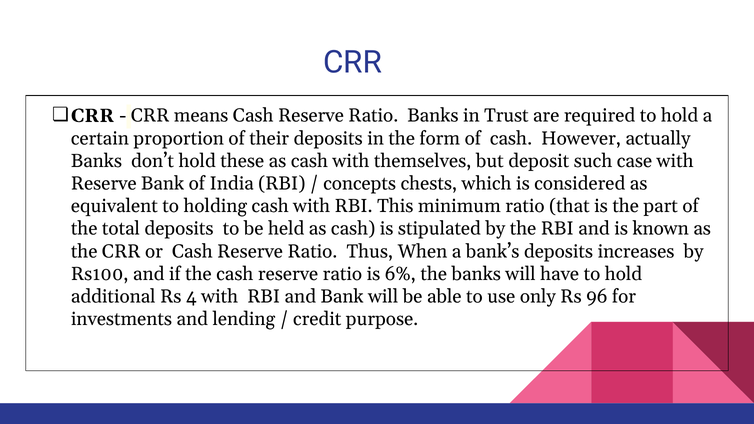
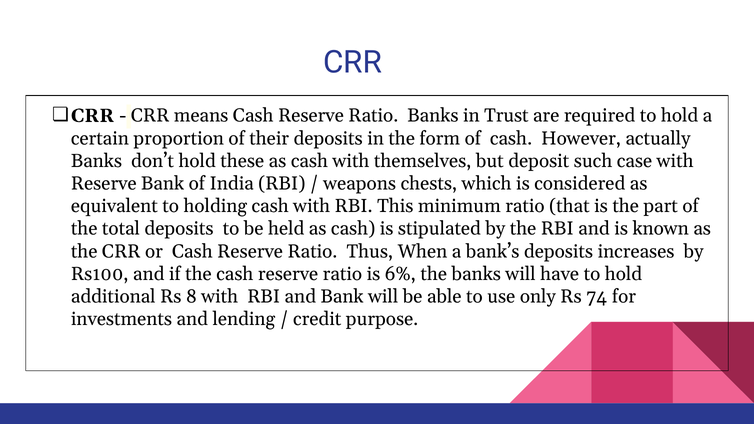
concepts: concepts -> weapons (360, 184)
4: 4 -> 8 (191, 297)
96: 96 -> 74 (597, 297)
